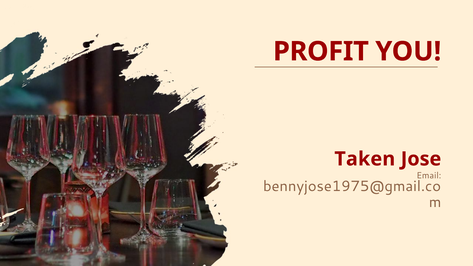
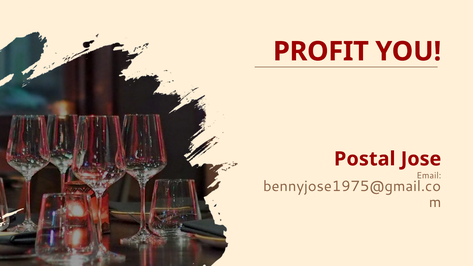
Taken: Taken -> Postal (365, 159)
